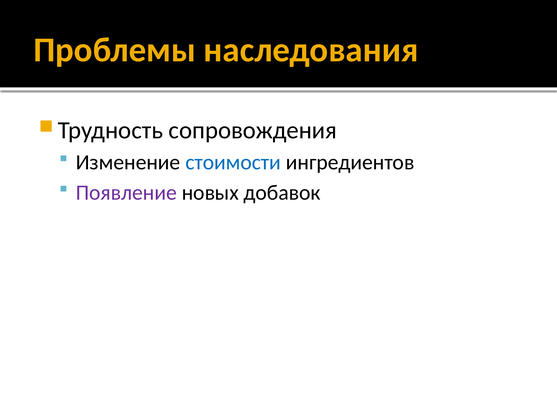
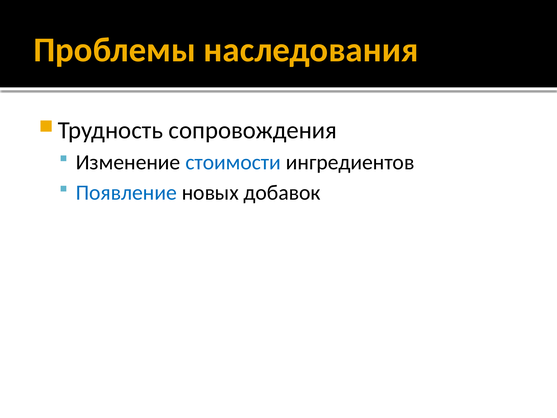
Появление colour: purple -> blue (126, 193)
